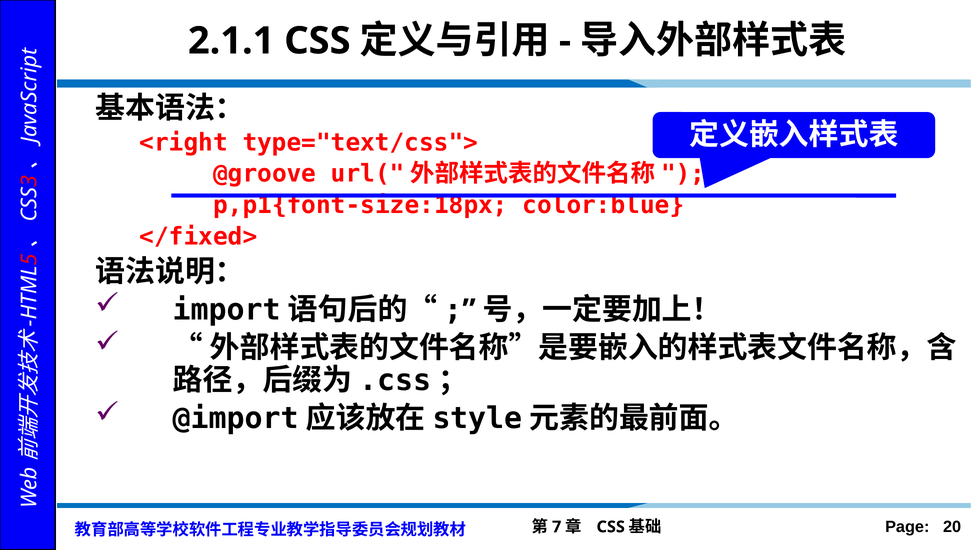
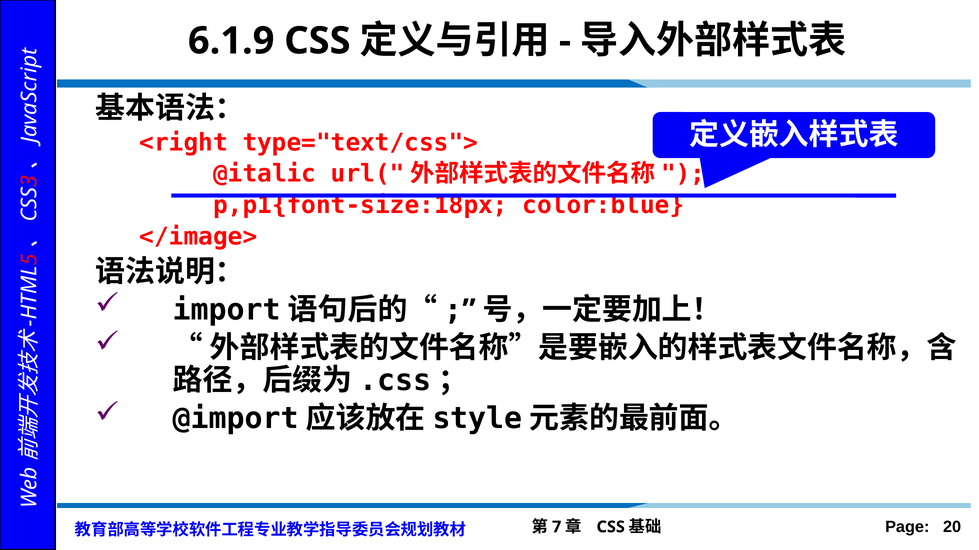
2.1.1: 2.1.1 -> 6.1.9 (231, 41)
@groove: @groove -> @italic (265, 174)
</fixed>: </fixed> -> </image> (198, 237)
